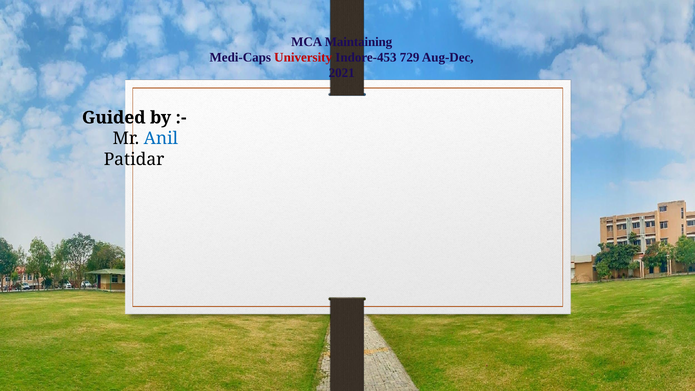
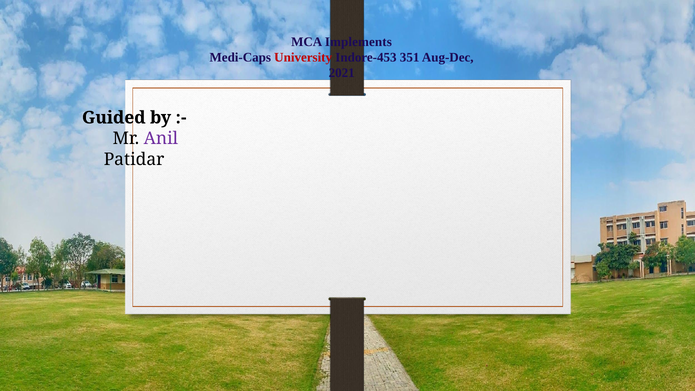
Maintaining: Maintaining -> Implements (358, 42)
729: 729 -> 351 (410, 57)
Anil colour: blue -> purple (161, 138)
